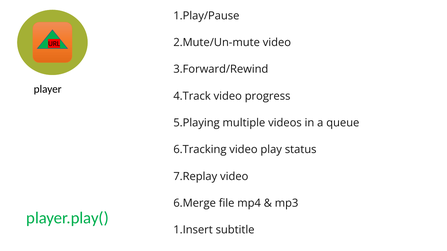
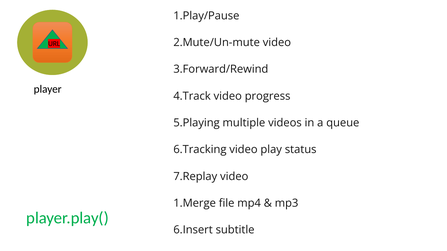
6.Merge: 6.Merge -> 1.Merge (195, 204)
1.Insert: 1.Insert -> 6.Insert (193, 230)
